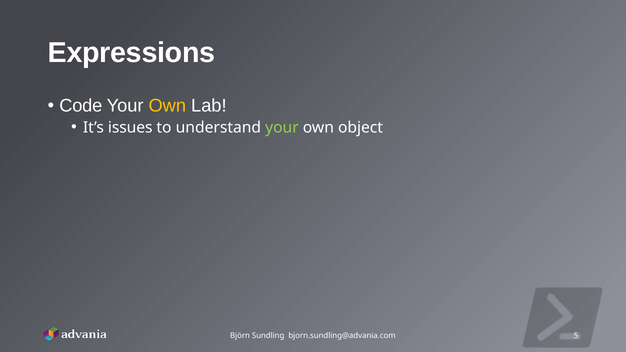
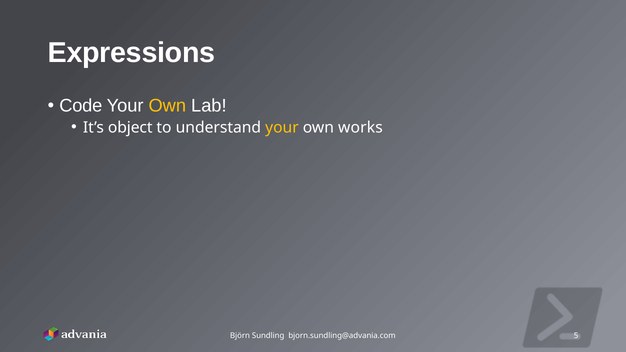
issues: issues -> object (130, 127)
your colour: light green -> yellow (282, 127)
object: object -> works (360, 127)
